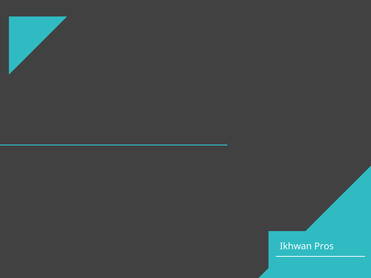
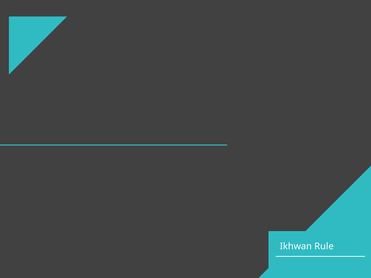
Pros: Pros -> Rule (324, 246)
